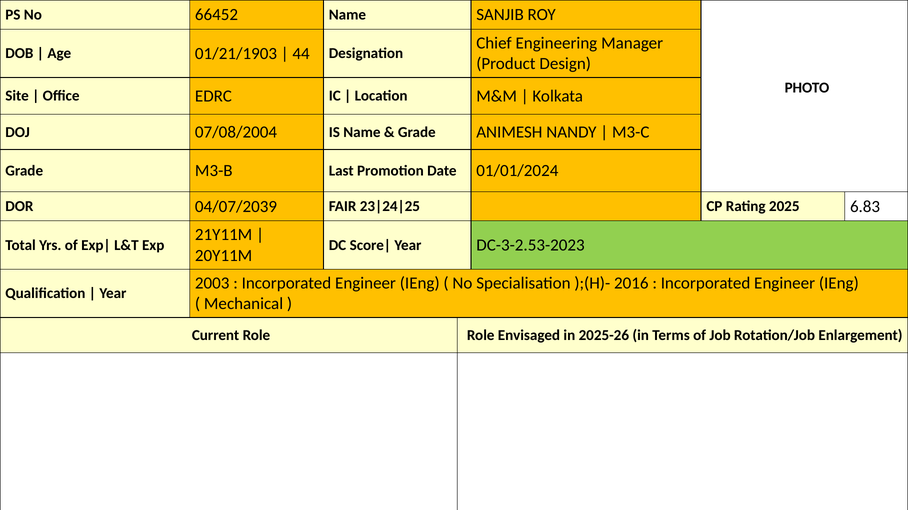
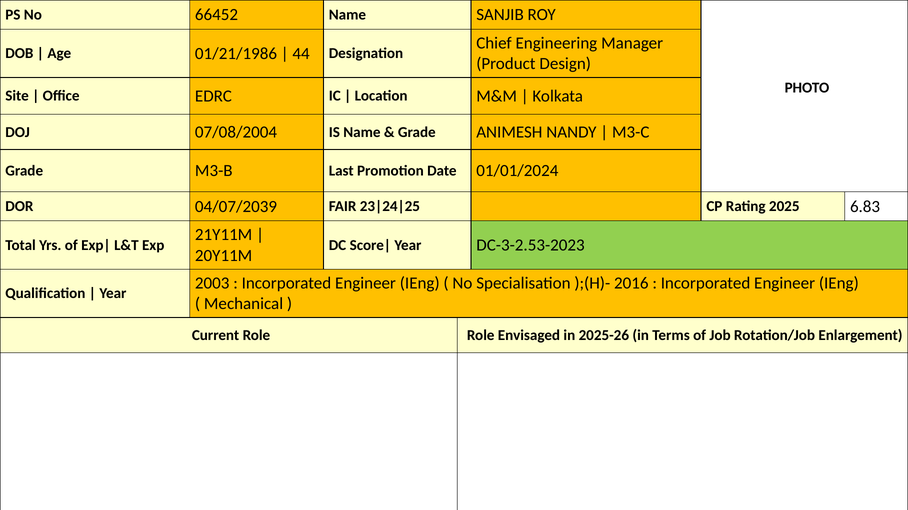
01/21/1903: 01/21/1903 -> 01/21/1986 (236, 54)
